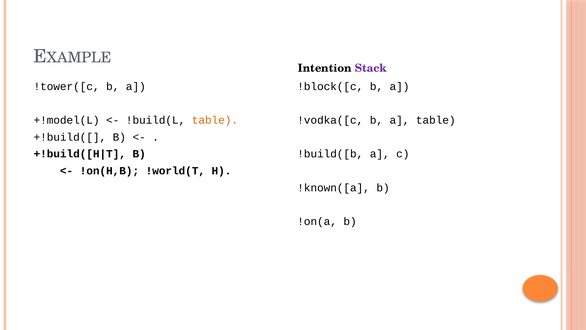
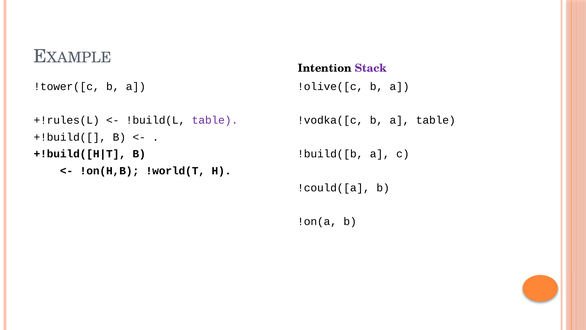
!block([c: !block([c -> !olive([c (330, 86)
+!model(L: +!model(L -> +!rules(L (67, 120)
table colour: orange -> purple (215, 120)
!known([a: !known([a -> !could([a (334, 188)
